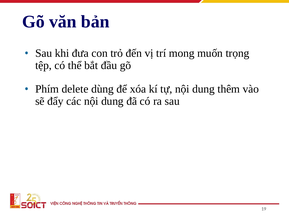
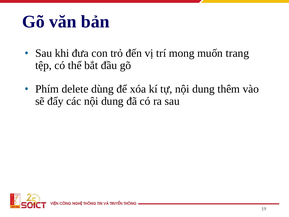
trọng: trọng -> trang (237, 53)
